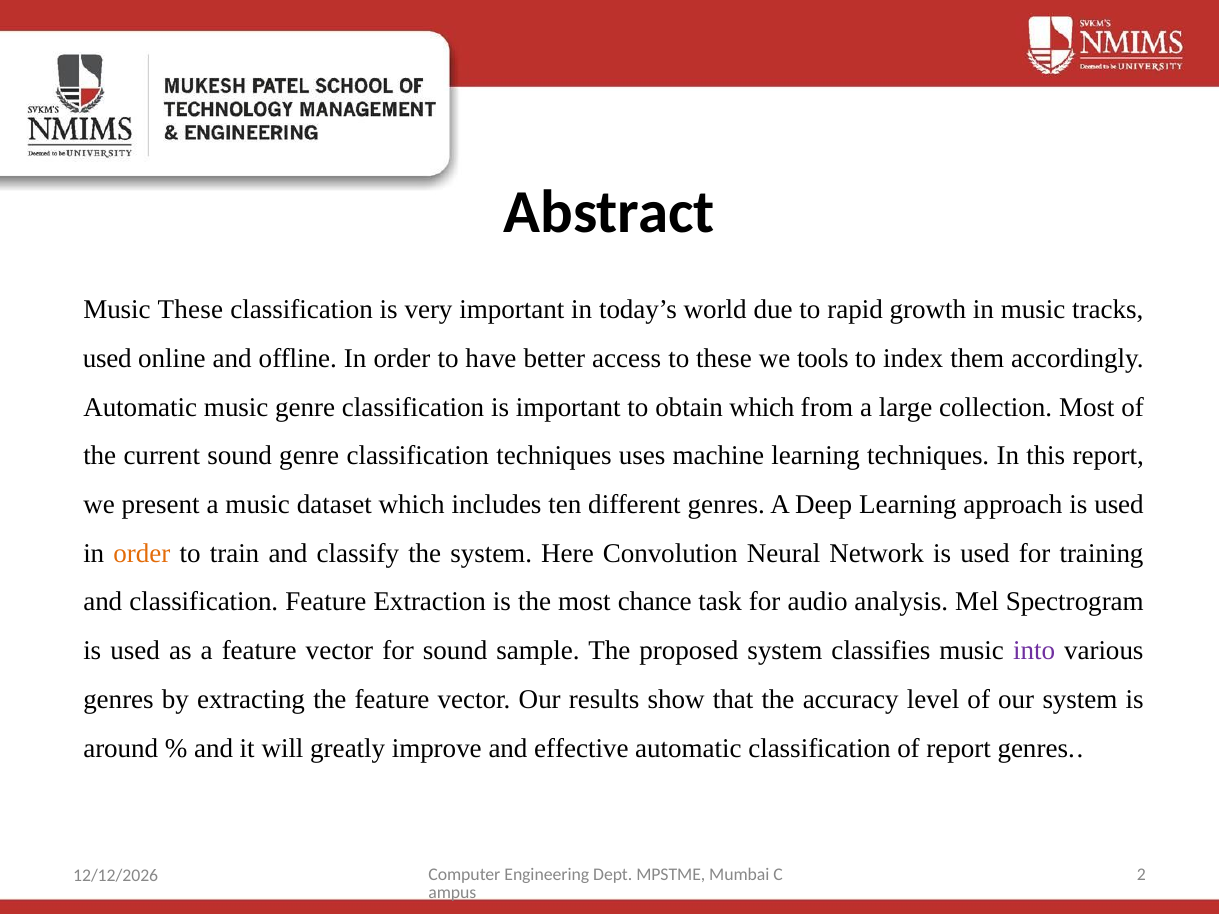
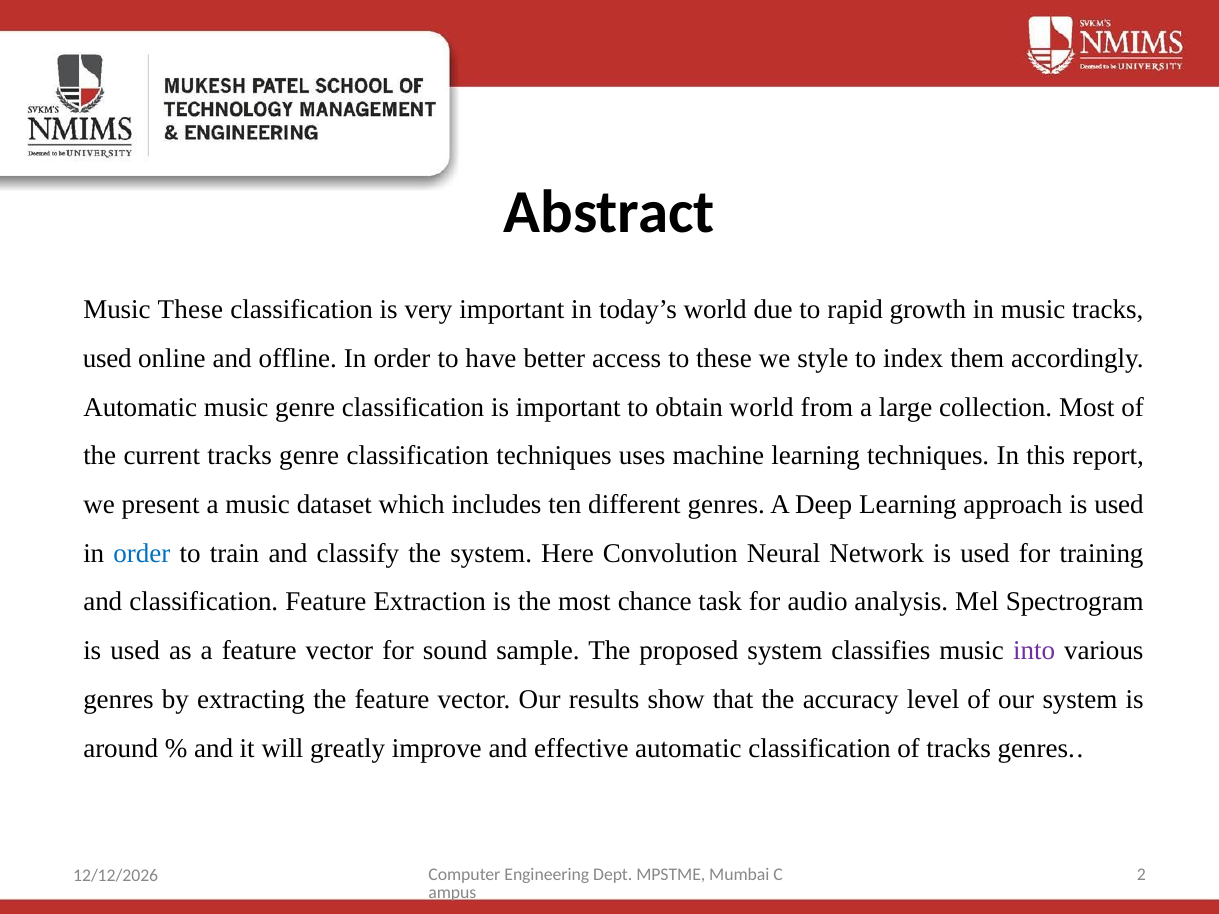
tools: tools -> style (823, 359)
obtain which: which -> world (762, 407)
current sound: sound -> tracks (240, 456)
order colour: orange -> blue (142, 553)
of report: report -> tracks (959, 748)
